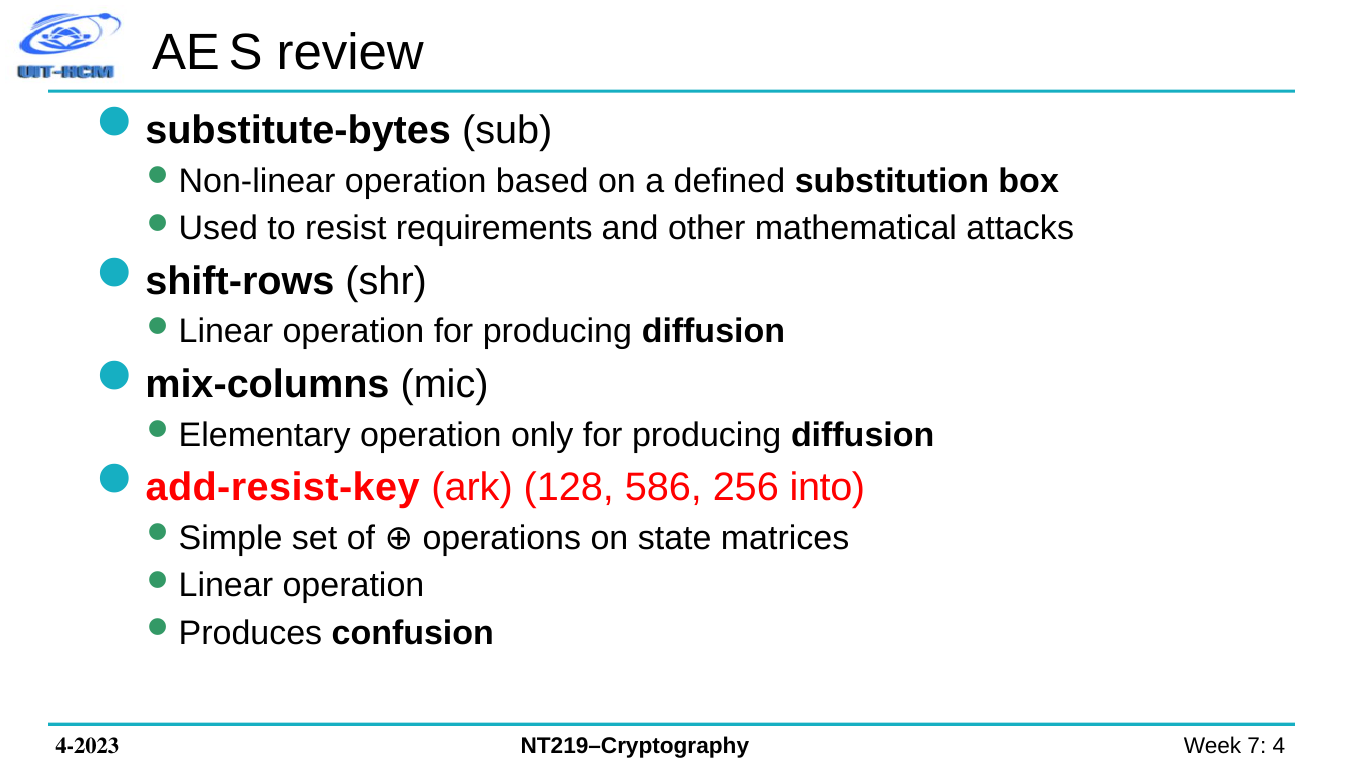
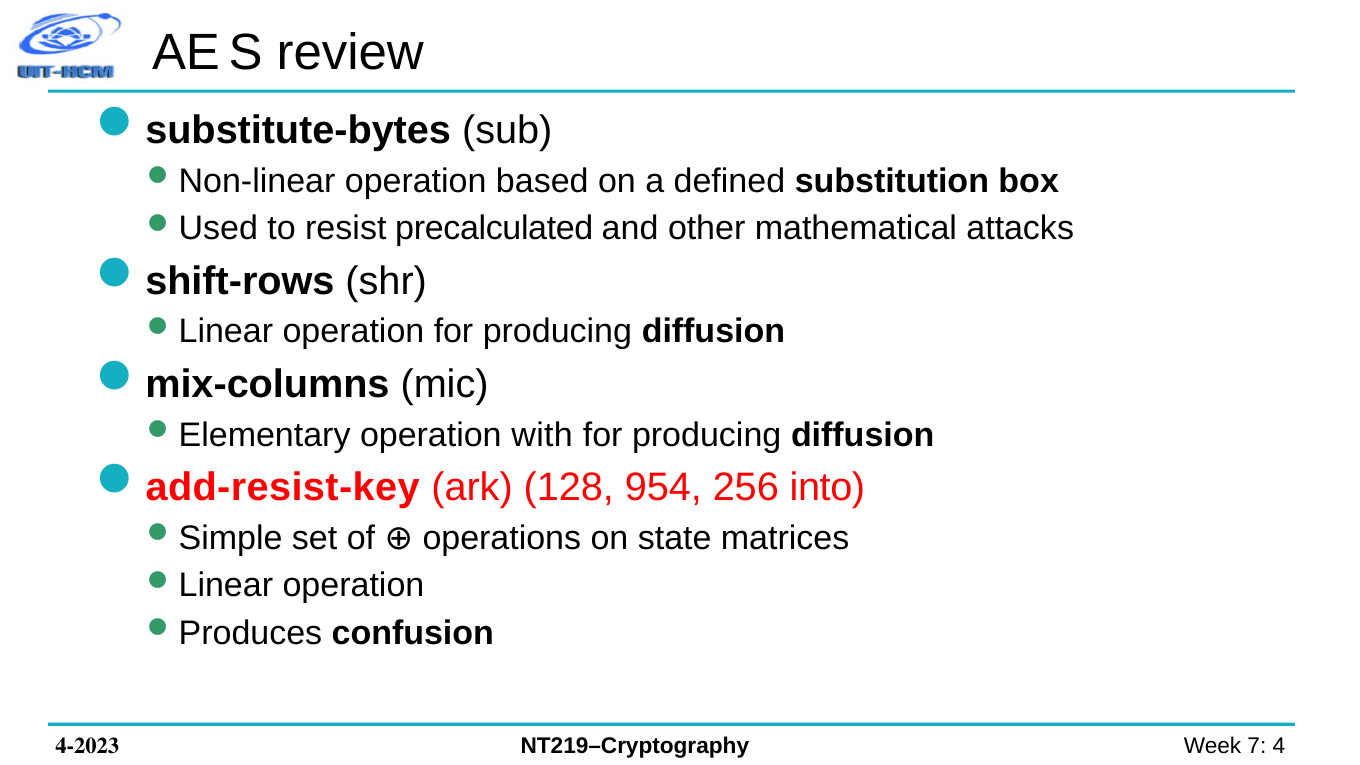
requirements: requirements -> precalculated (494, 229)
only: only -> with (542, 435)
586: 586 -> 954 (663, 487)
